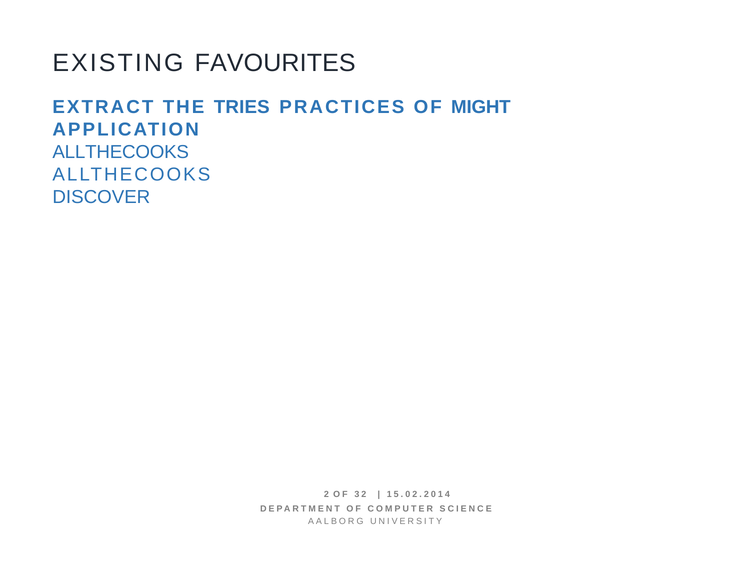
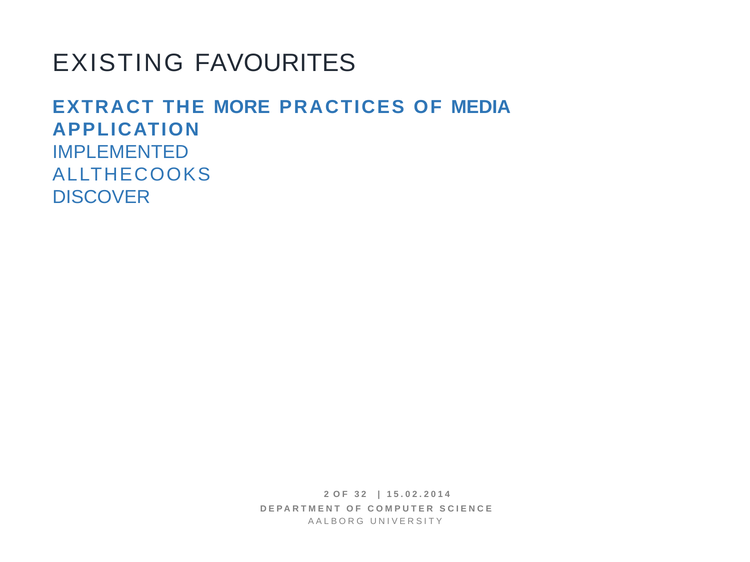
TRIES: TRIES -> MORE (242, 107)
MIGHT: MIGHT -> MEDIA (481, 107)
ALLTHECOOKS: ALLTHECOOKS -> IMPLEMENTED (121, 152)
